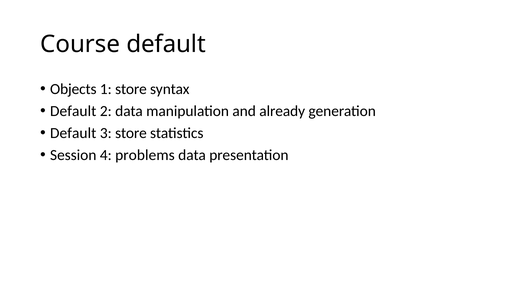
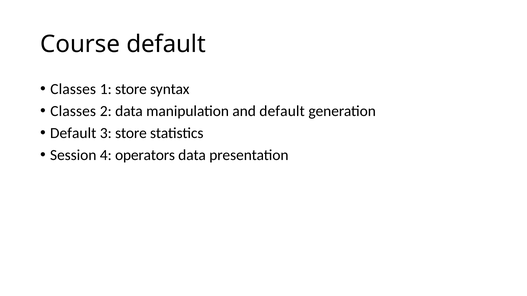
Objects: Objects -> Classes (73, 89)
Default: Default -> Classes (73, 111)
and already: already -> default (282, 111)
problems: problems -> operators (145, 155)
